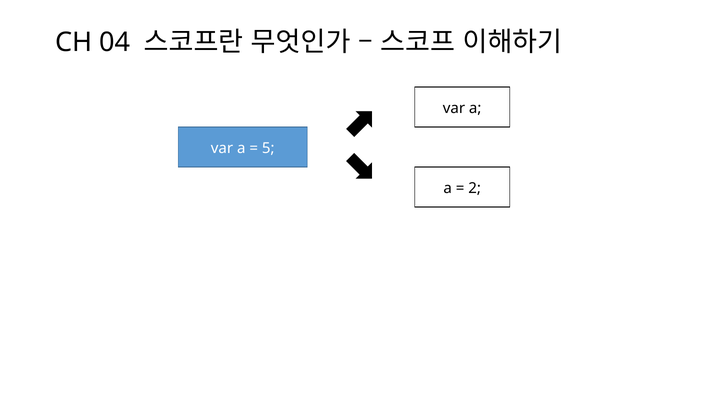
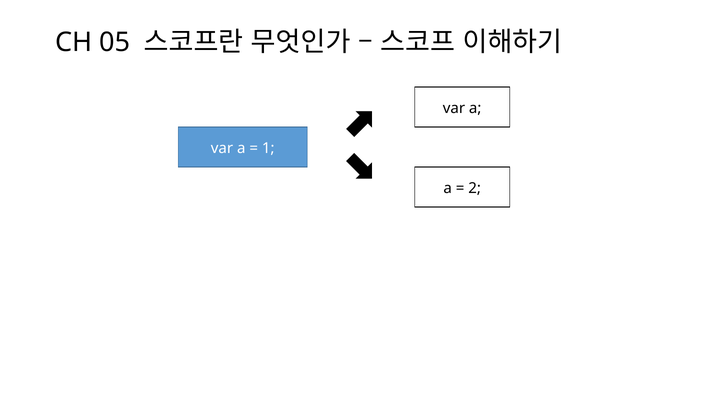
04: 04 -> 05 (115, 42)
5: 5 -> 1 (268, 148)
